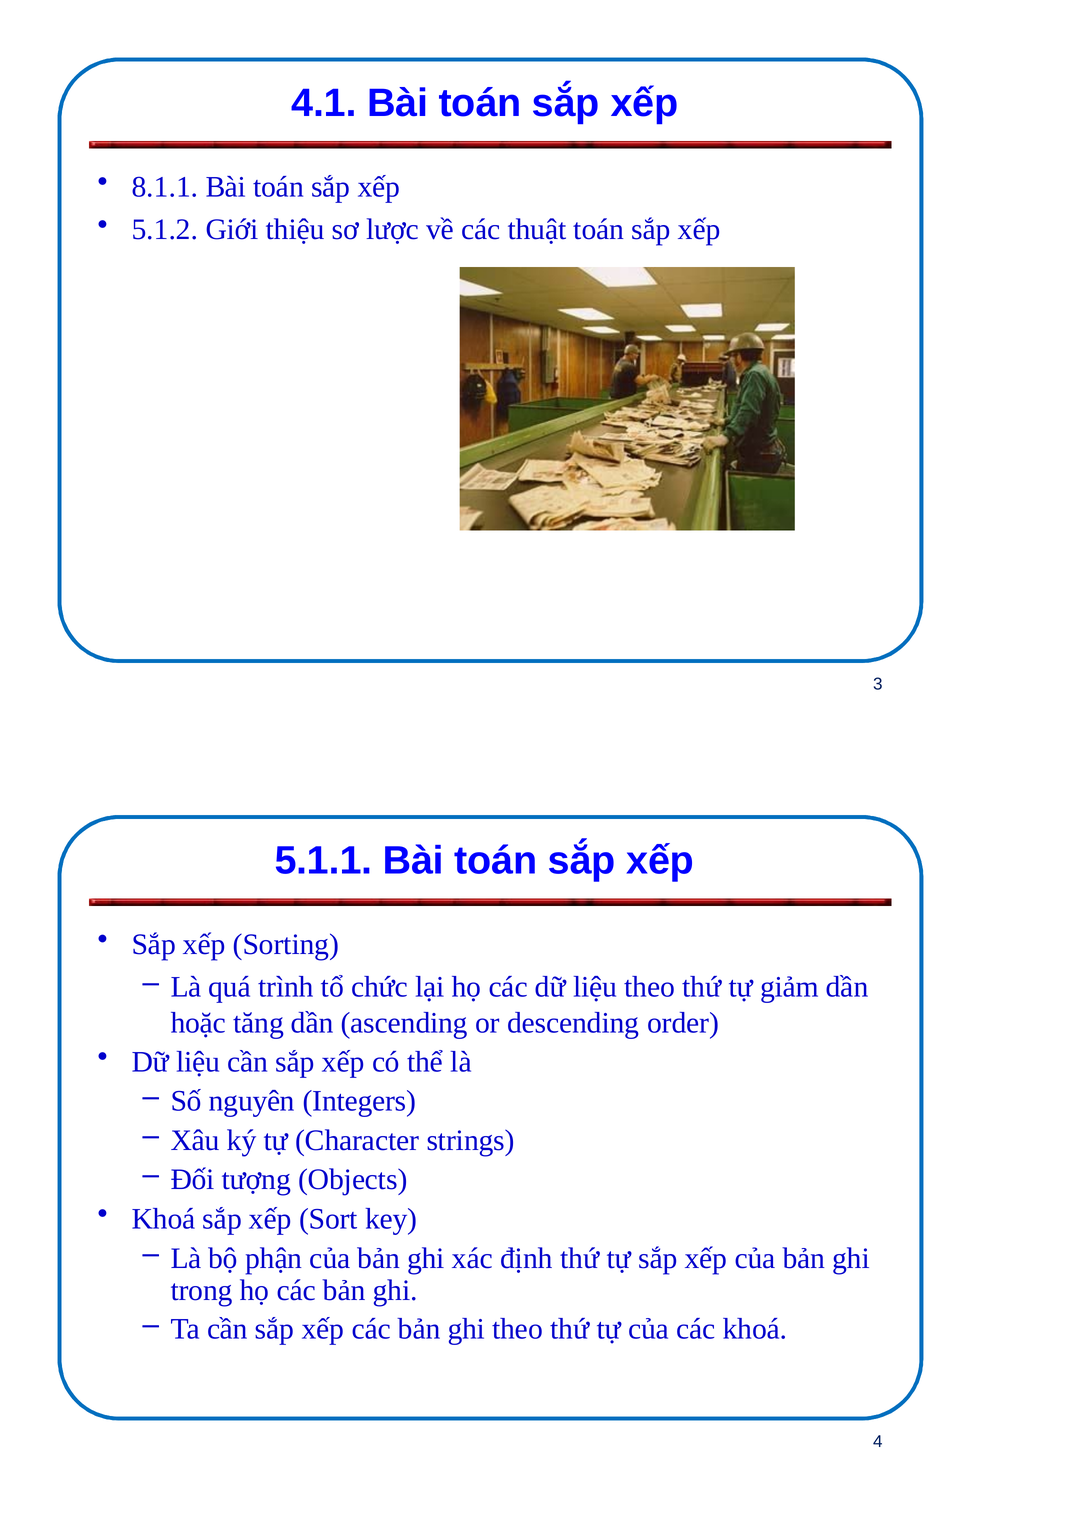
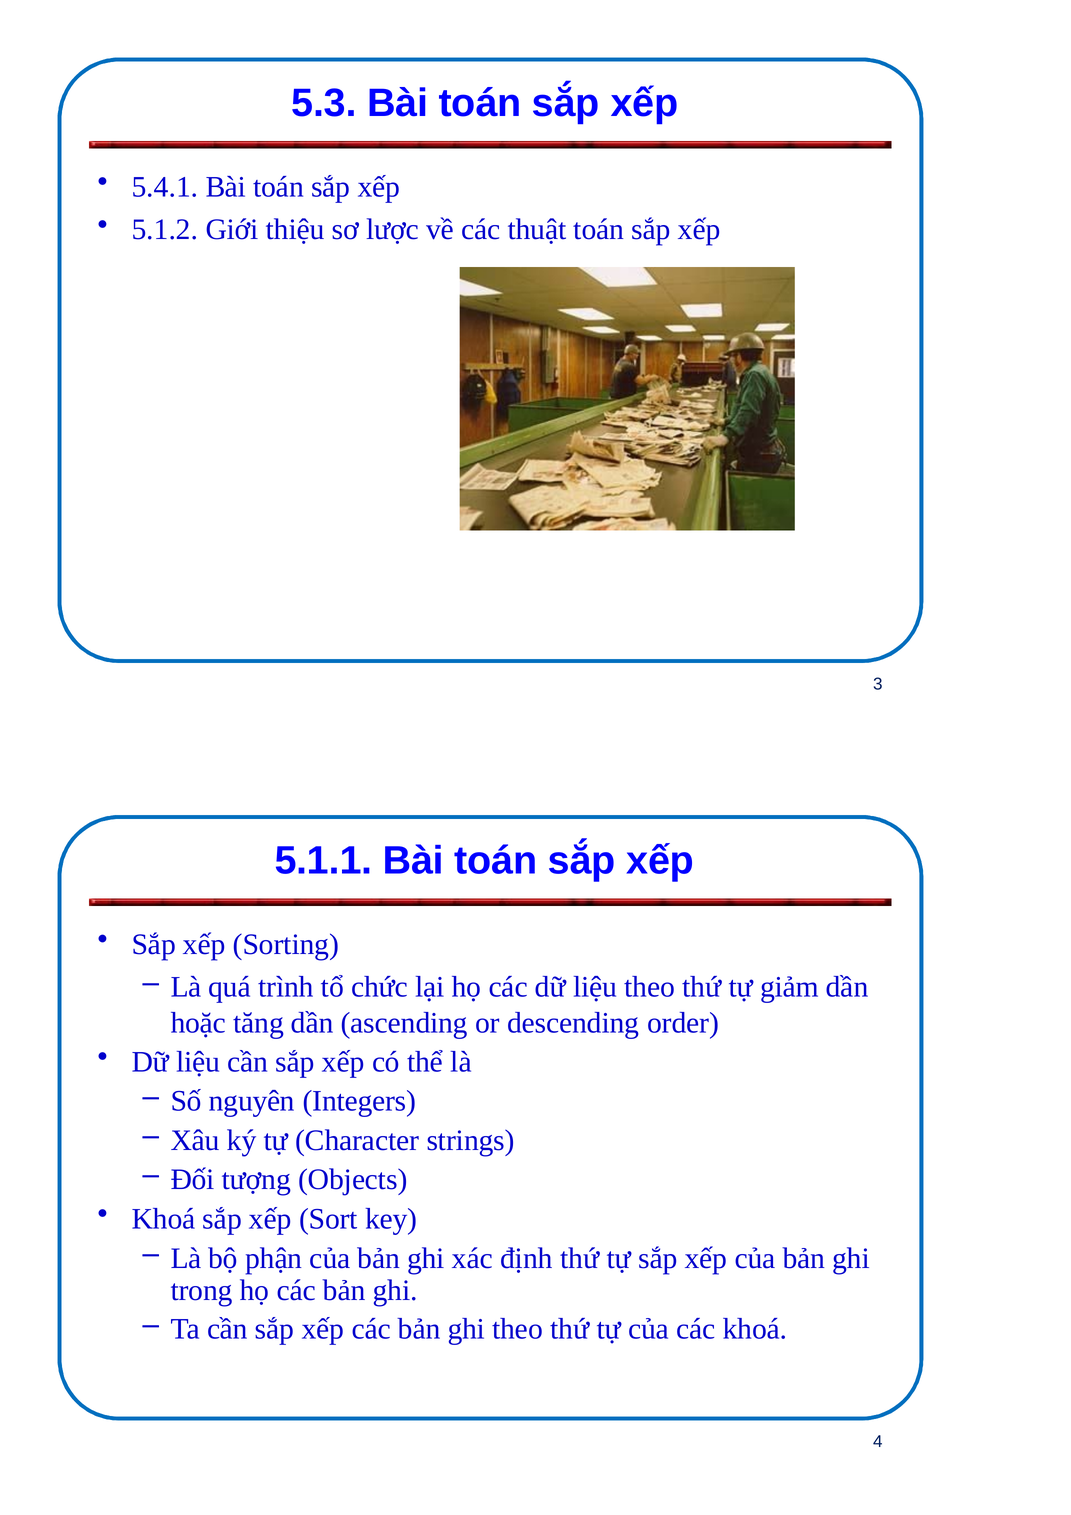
4.1: 4.1 -> 5.3 (324, 103)
8.1.1: 8.1.1 -> 5.4.1 (165, 187)
